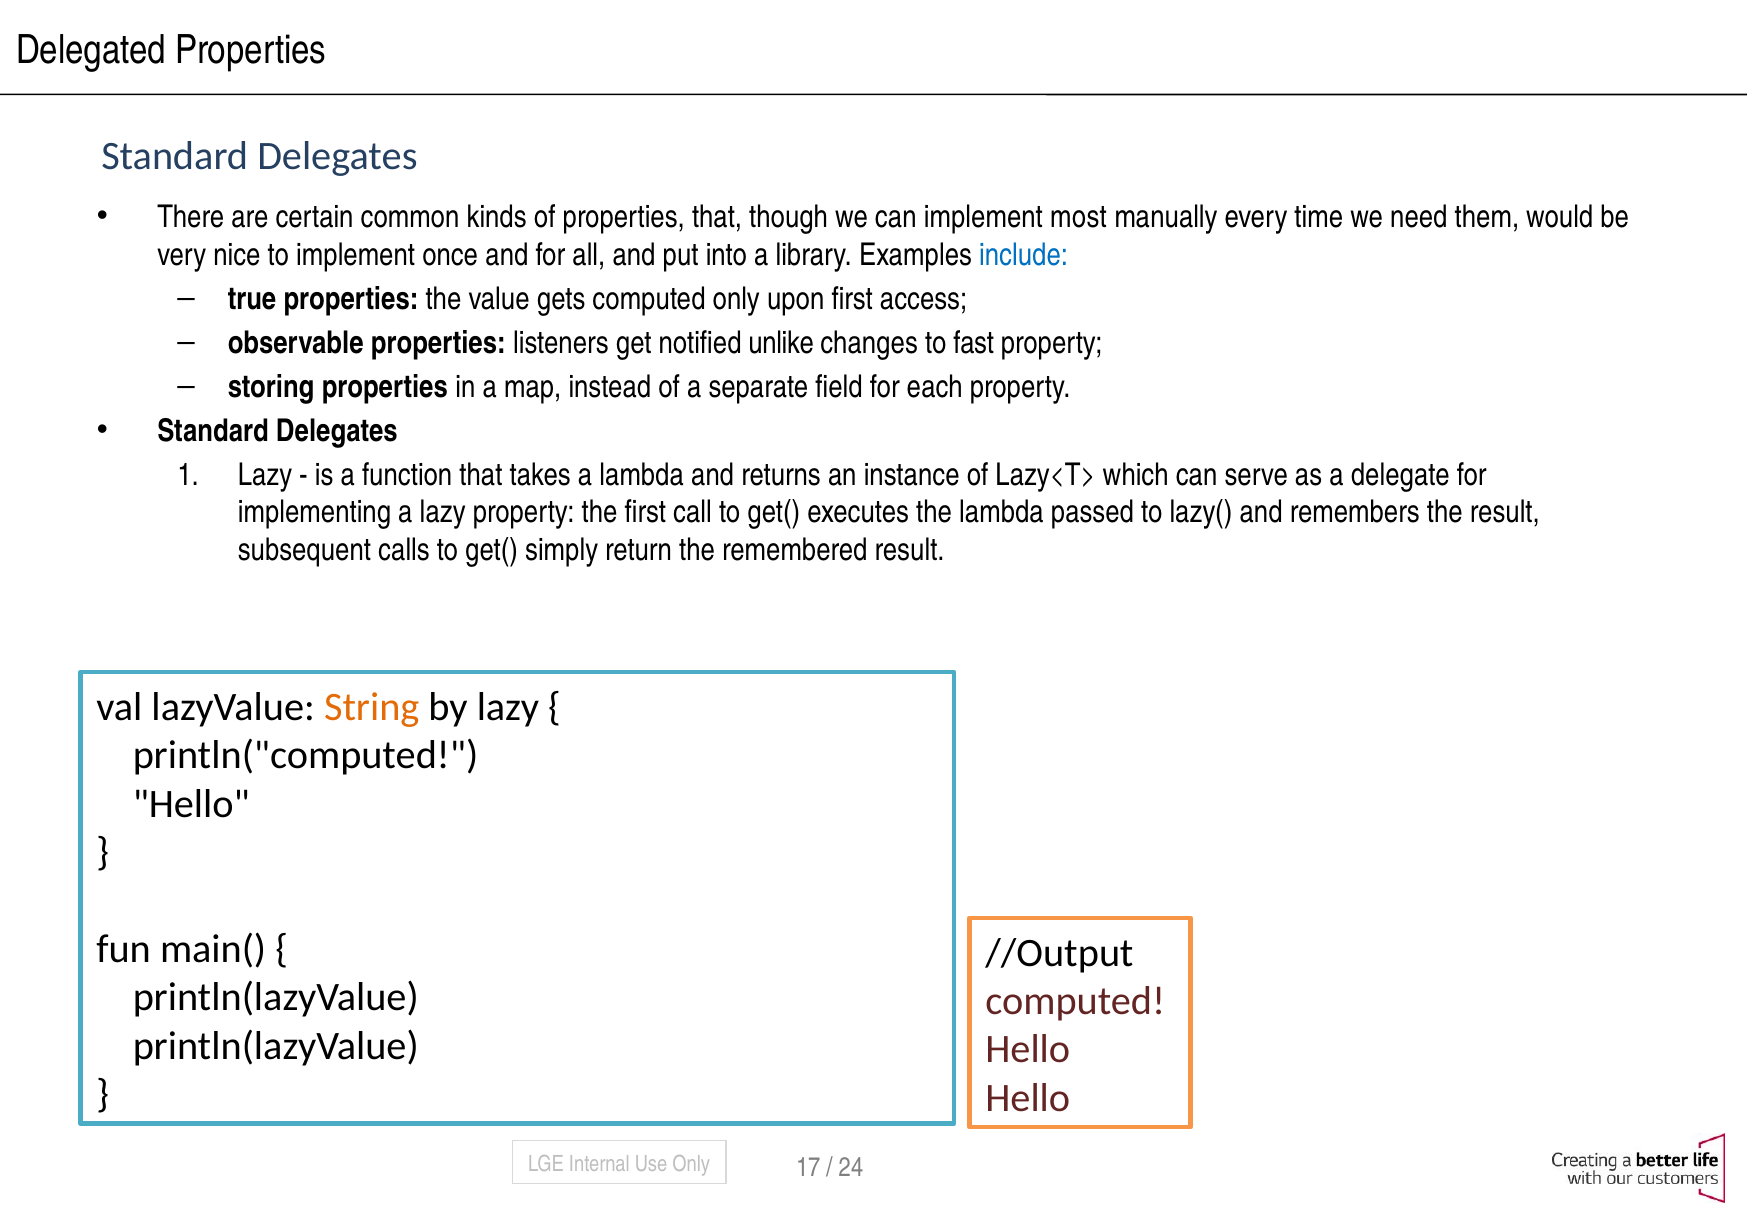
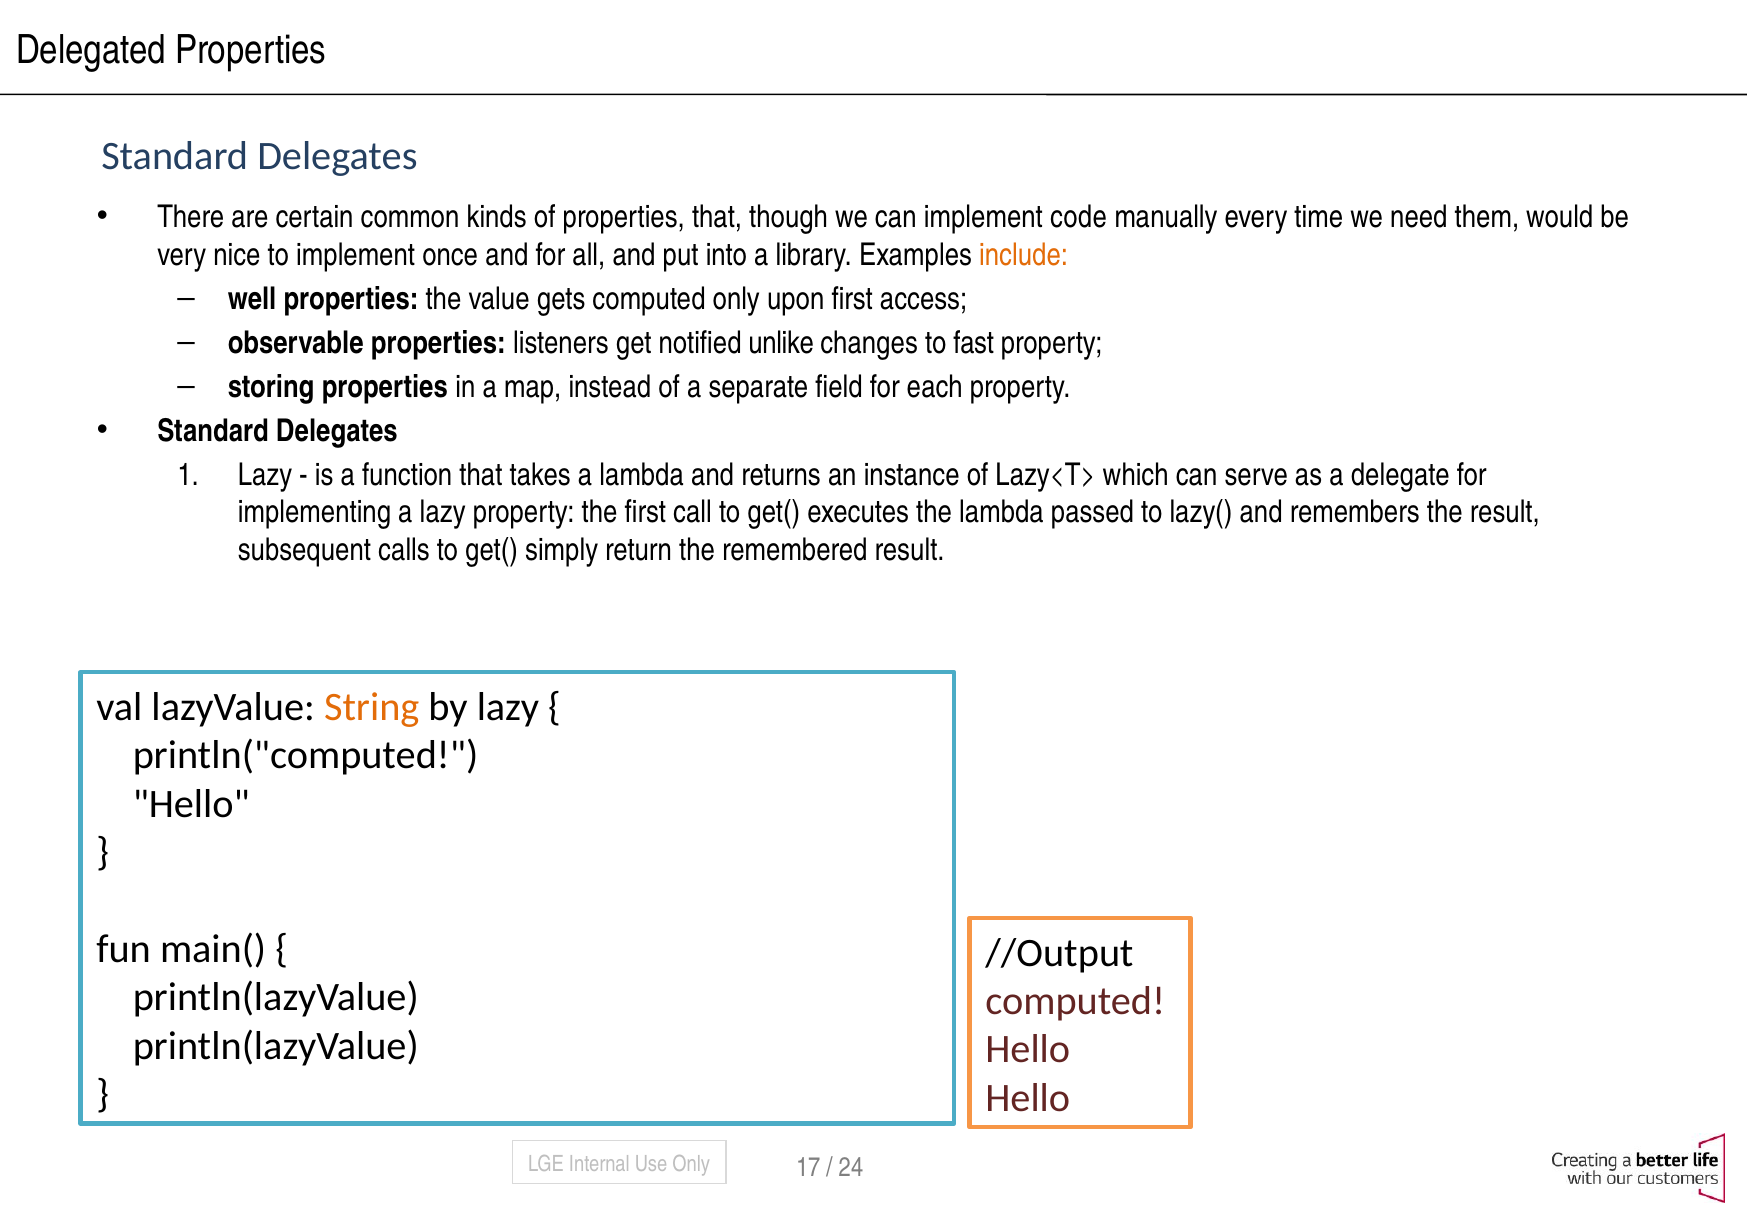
most: most -> code (1079, 217)
include colour: blue -> orange (1024, 255)
true: true -> well (252, 299)
